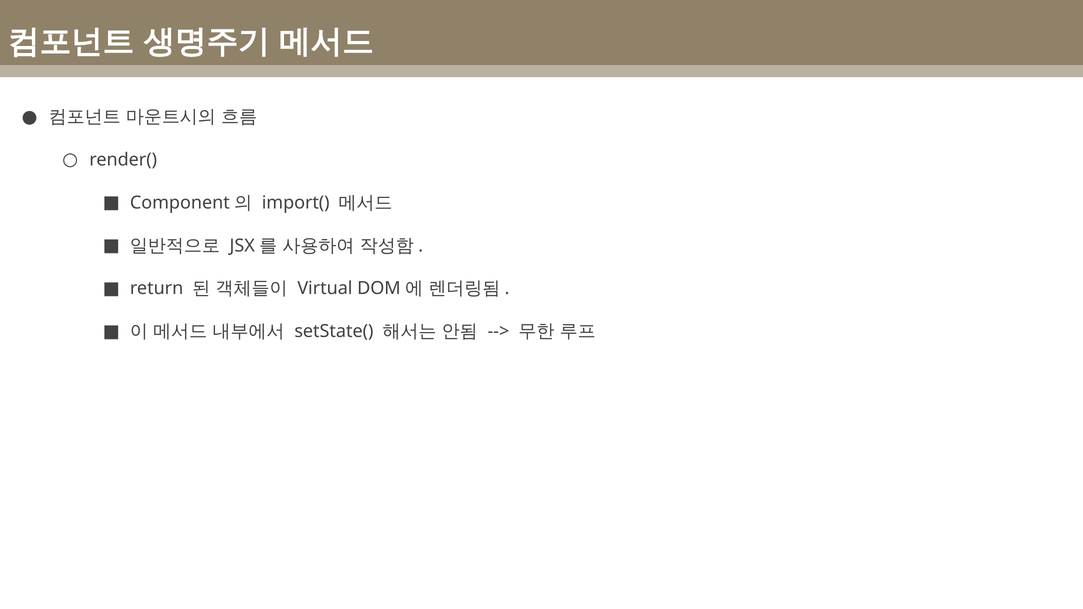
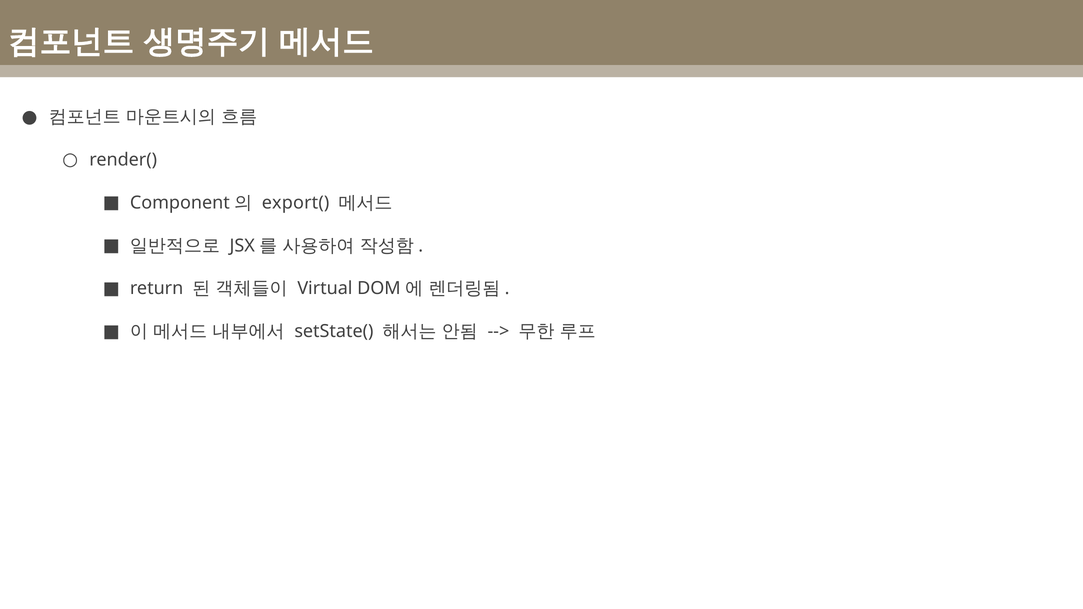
import(: import( -> export( (296, 203)
